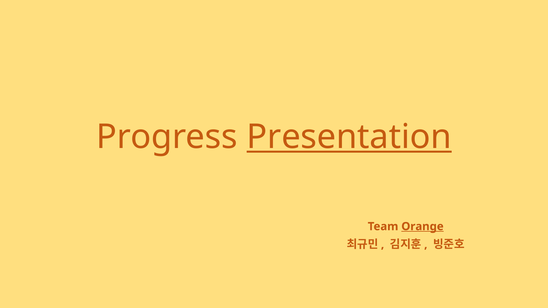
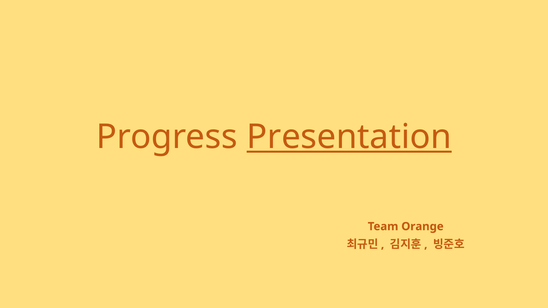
Orange underline: present -> none (422, 227)
